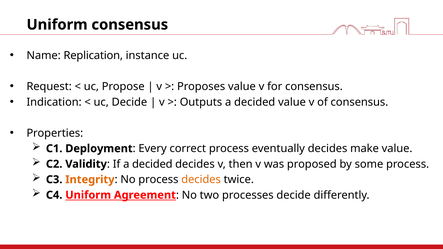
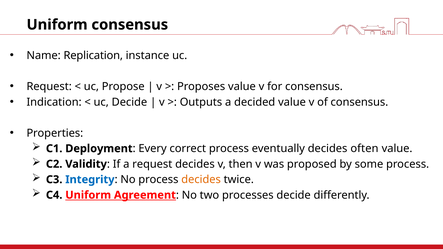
make: make -> often (364, 149)
If a decided: decided -> request (152, 164)
Integrity colour: orange -> blue (90, 180)
